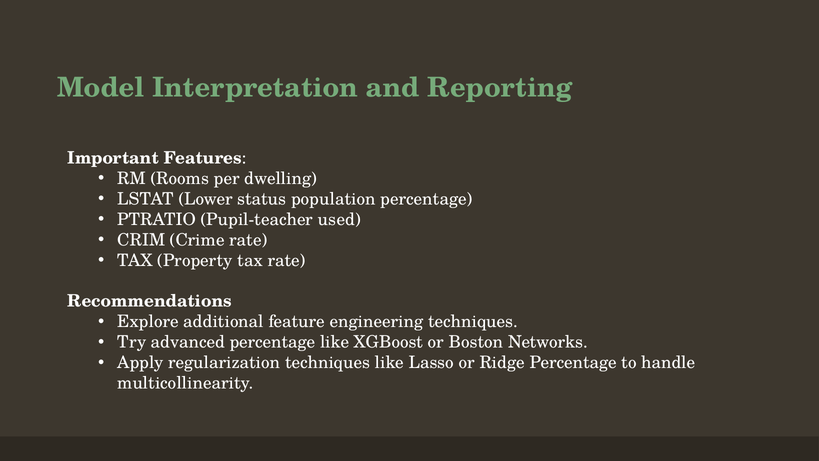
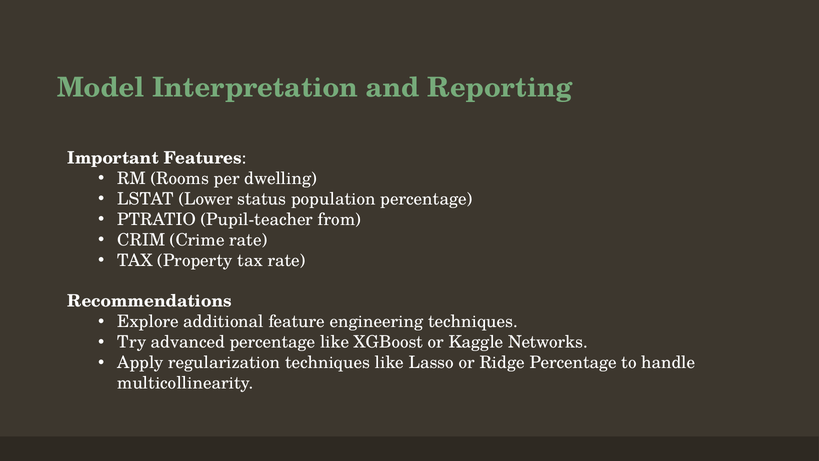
used: used -> from (339, 219)
Boston: Boston -> Kaggle (476, 342)
